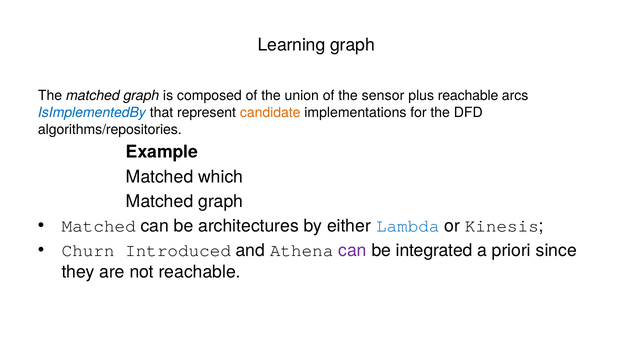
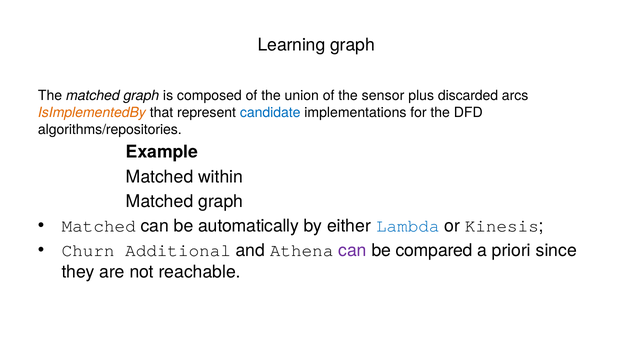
plus reachable: reachable -> discarded (468, 96)
IsImplementedBy colour: blue -> orange (92, 113)
candidate colour: orange -> blue (270, 113)
which: which -> within (221, 177)
architectures: architectures -> automatically (249, 226)
Introduced: Introduced -> Additional (178, 251)
integrated: integrated -> compared (434, 251)
